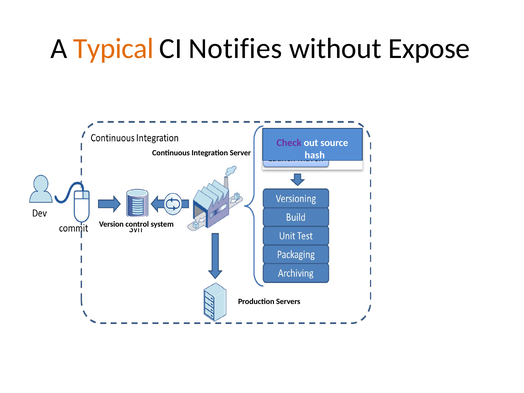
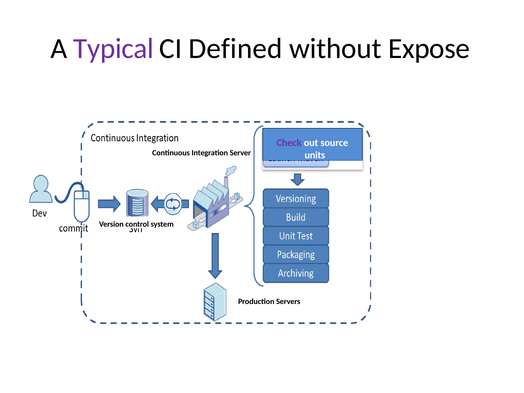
Typical colour: orange -> purple (114, 49)
Notifies: Notifies -> Defined (235, 49)
hash: hash -> units (315, 155)
